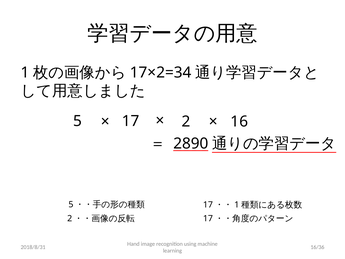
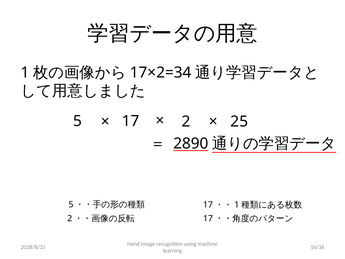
16: 16 -> 25 (239, 121)
